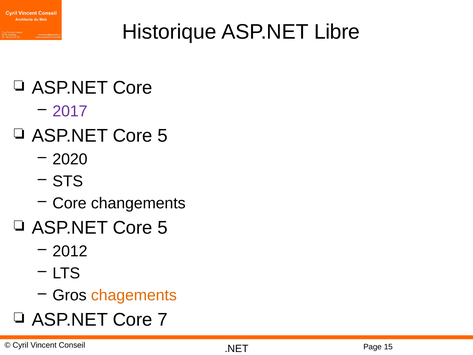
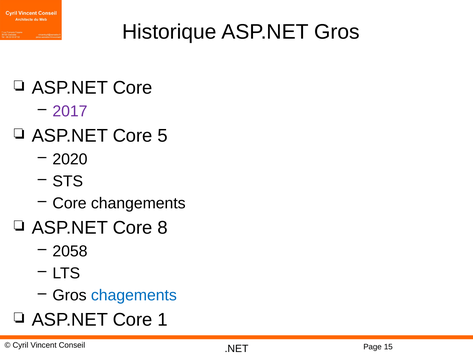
ASP.NET Libre: Libre -> Gros (337, 32)
5: 5 -> 8 (163, 228)
2012: 2012 -> 2058 (70, 251)
chagements colour: orange -> blue (134, 295)
7: 7 -> 1 (163, 320)
